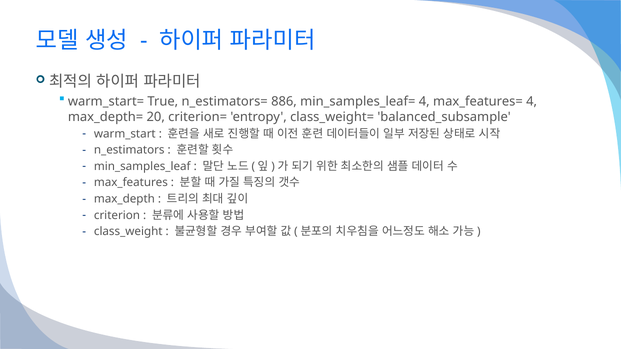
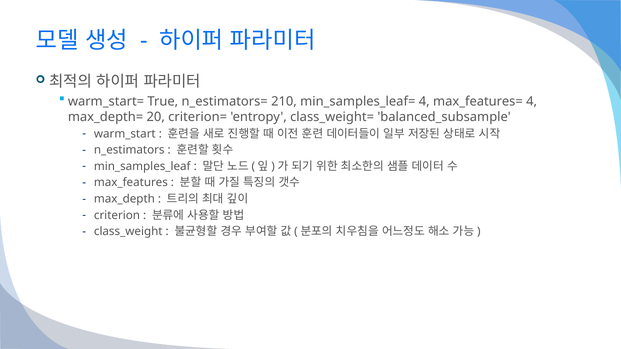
886: 886 -> 210 (284, 101)
